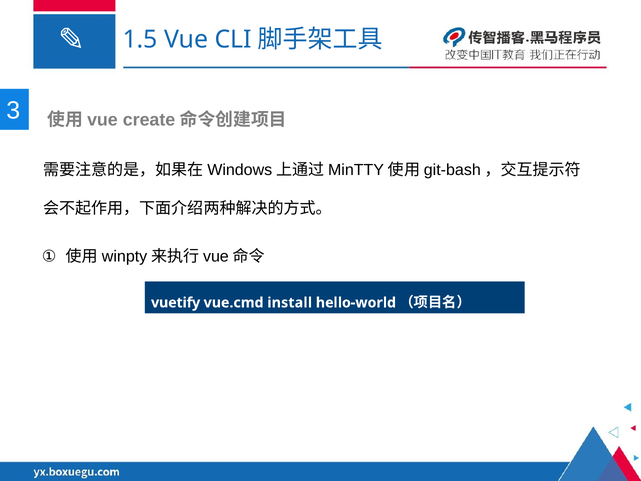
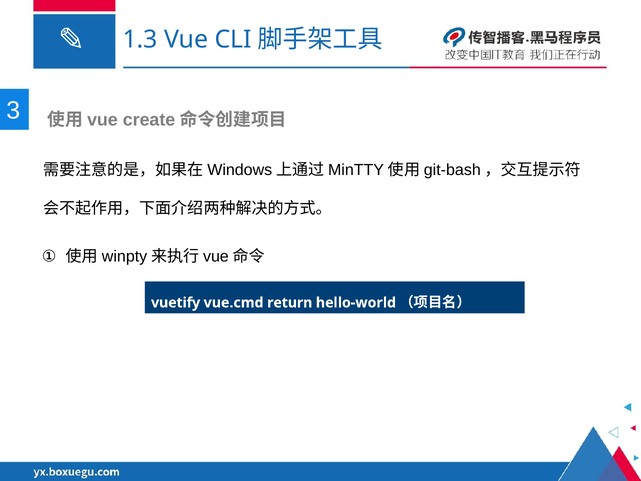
1.5: 1.5 -> 1.3 (140, 40)
install: install -> return (290, 303)
